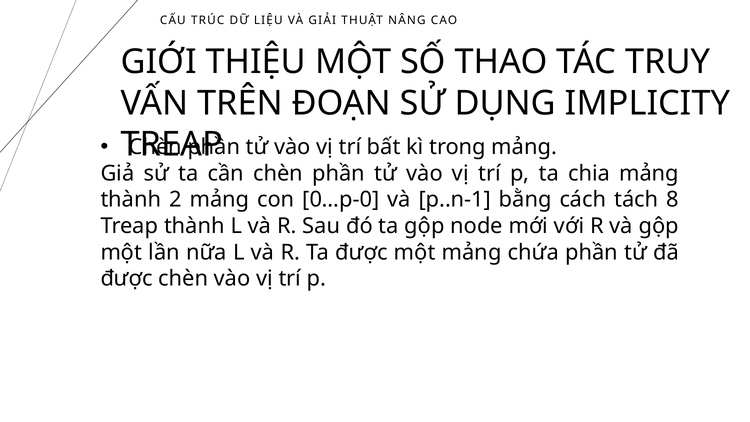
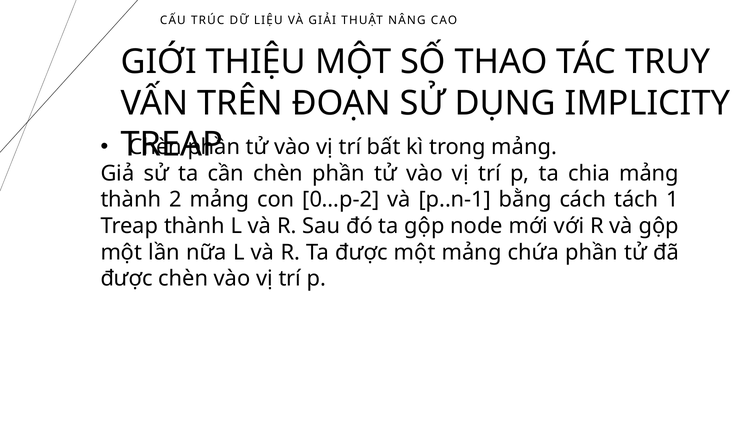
0…p-0: 0…p-0 -> 0…p-2 (341, 200)
8: 8 -> 1 (673, 200)
